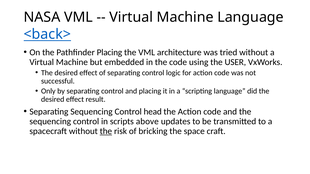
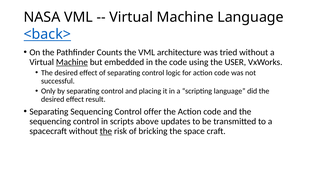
Pathfinder Placing: Placing -> Counts (109, 52)
Machine underline: none -> present (72, 62)
head: head -> offer (153, 112)
